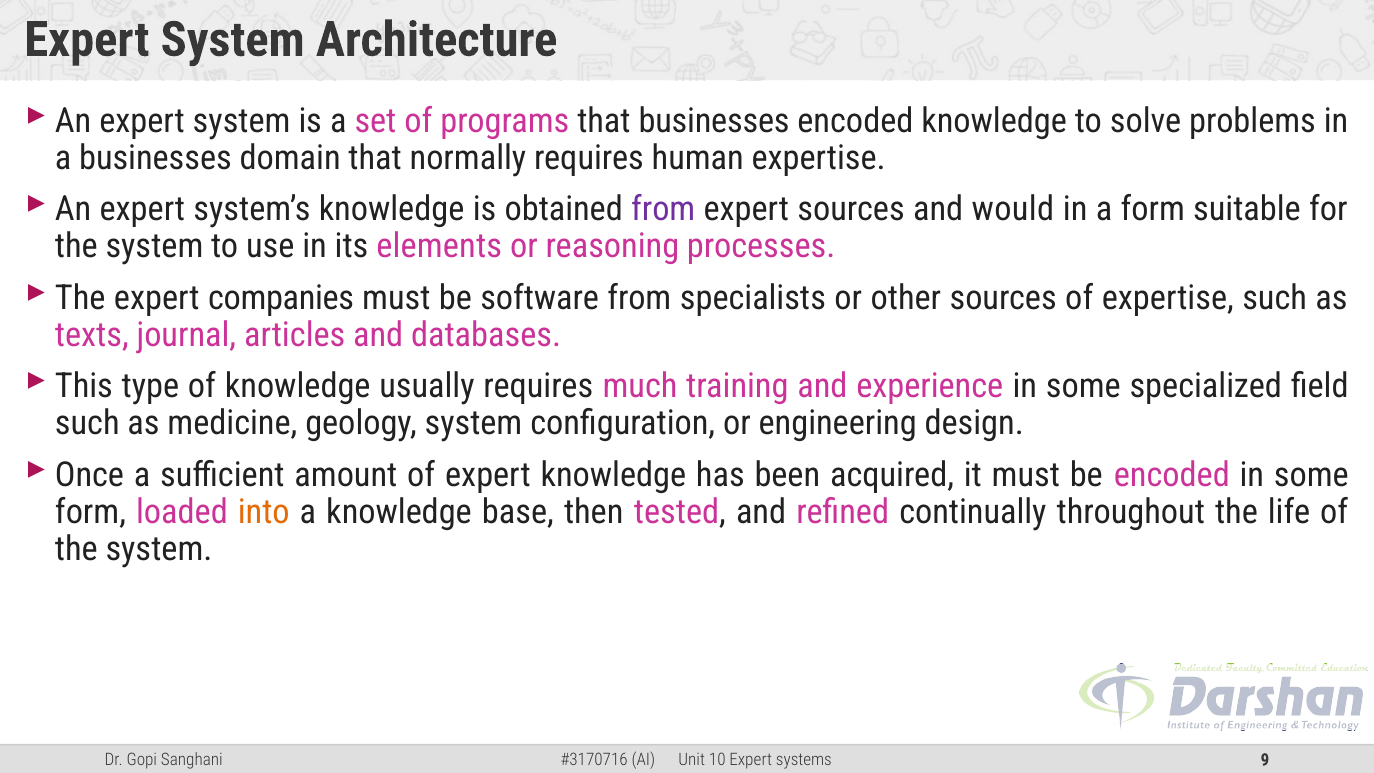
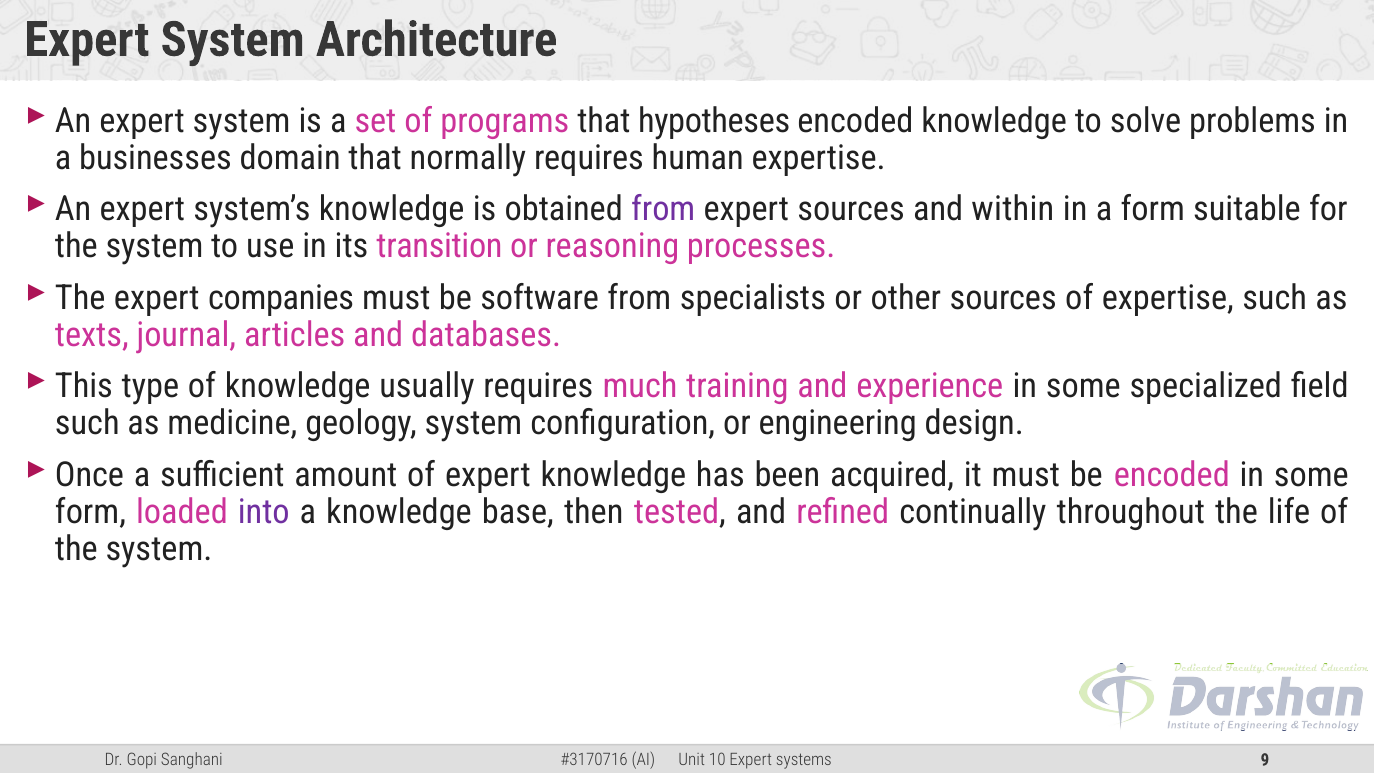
that businesses: businesses -> hypotheses (714, 121)
would: would -> within (1013, 209)
elements: elements -> transition (439, 246)
into colour: orange -> purple (264, 512)
